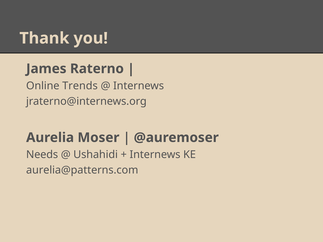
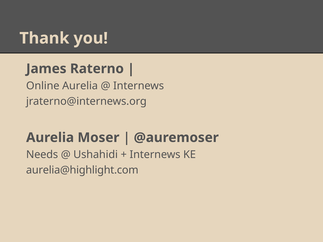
Online Trends: Trends -> Aurelia (80, 86)
aurelia@patterns.com: aurelia@patterns.com -> aurelia@highlight.com (82, 170)
